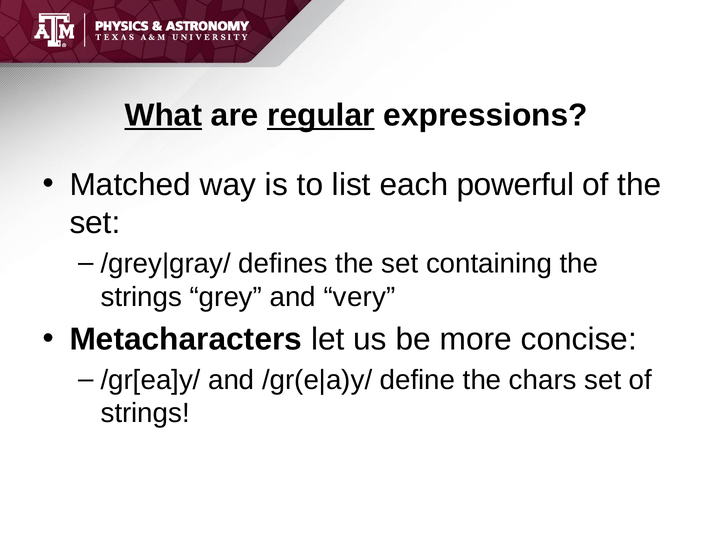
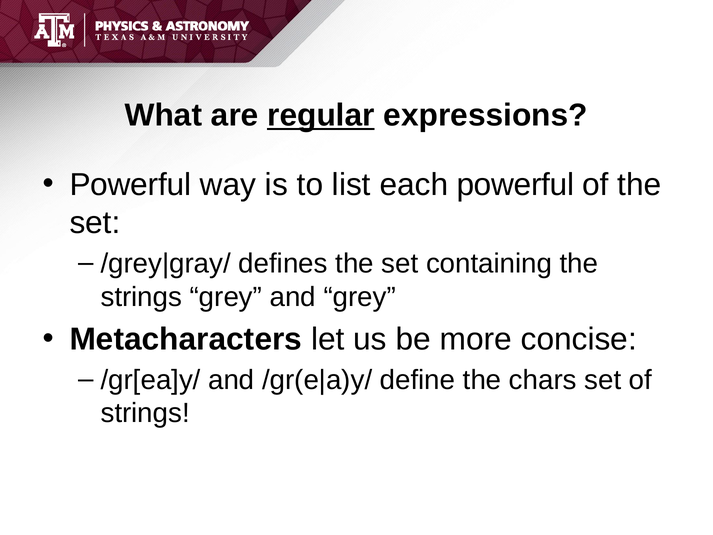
What underline: present -> none (163, 115)
Matched: Matched -> Powerful (130, 185)
and very: very -> grey (360, 297)
